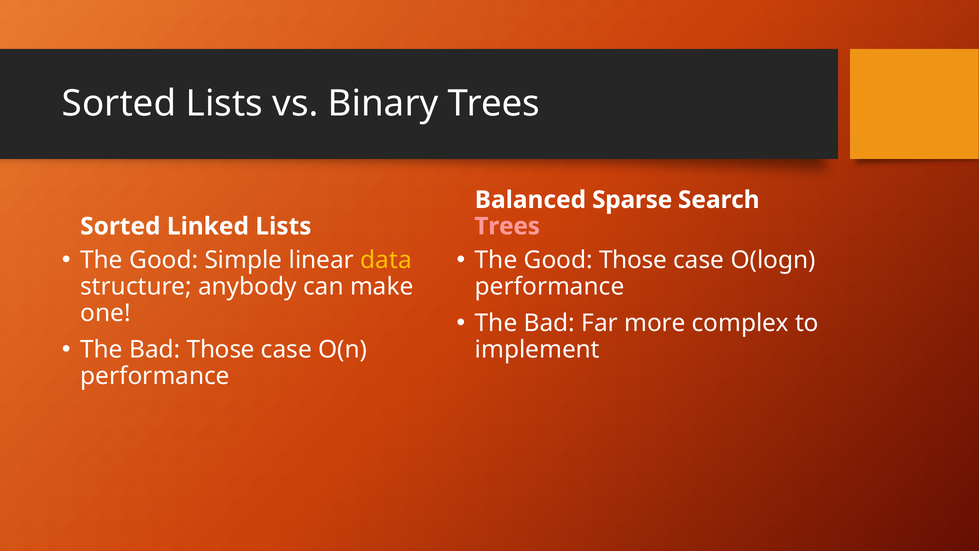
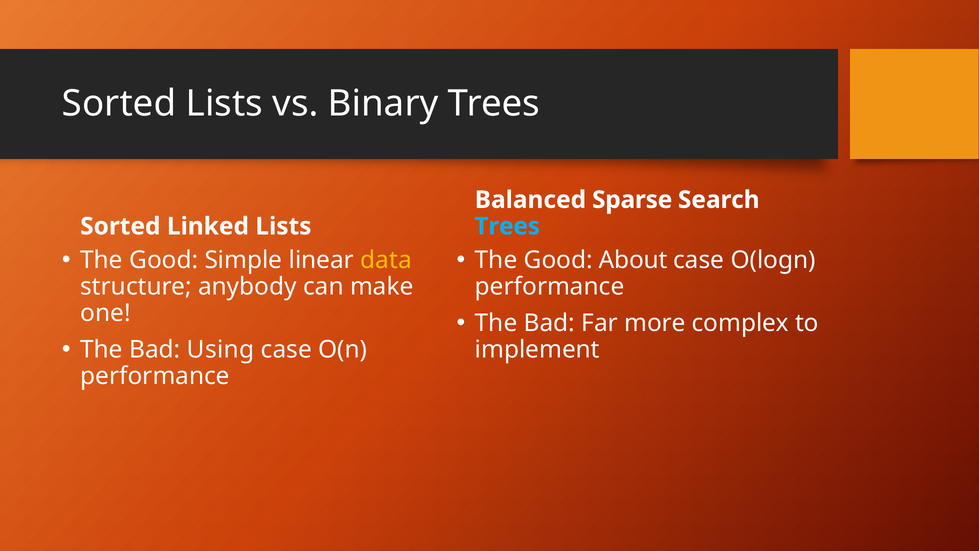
Trees colour: pink -> light blue (507, 226)
Good Those: Those -> About (633, 260)
Bad Those: Those -> Using (221, 350)
